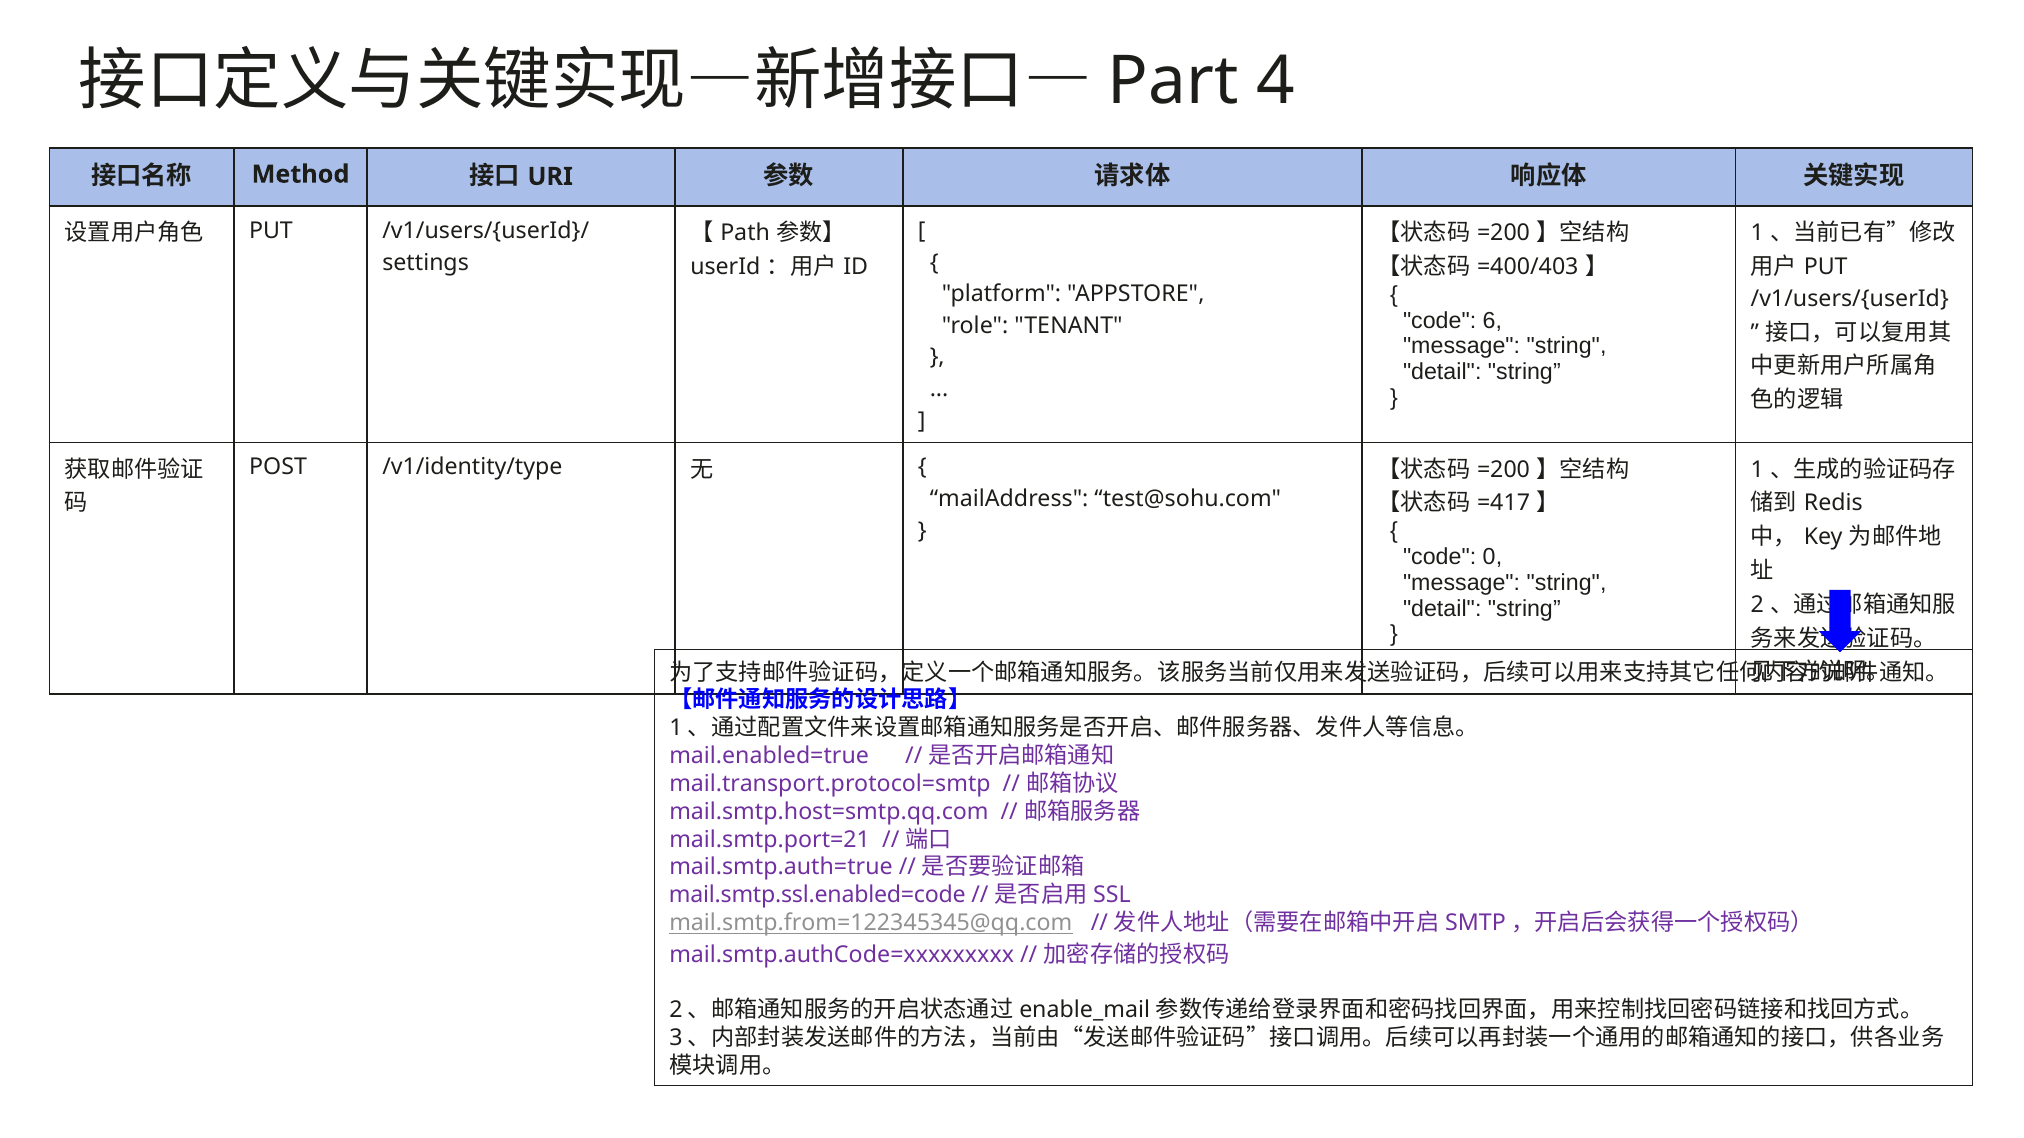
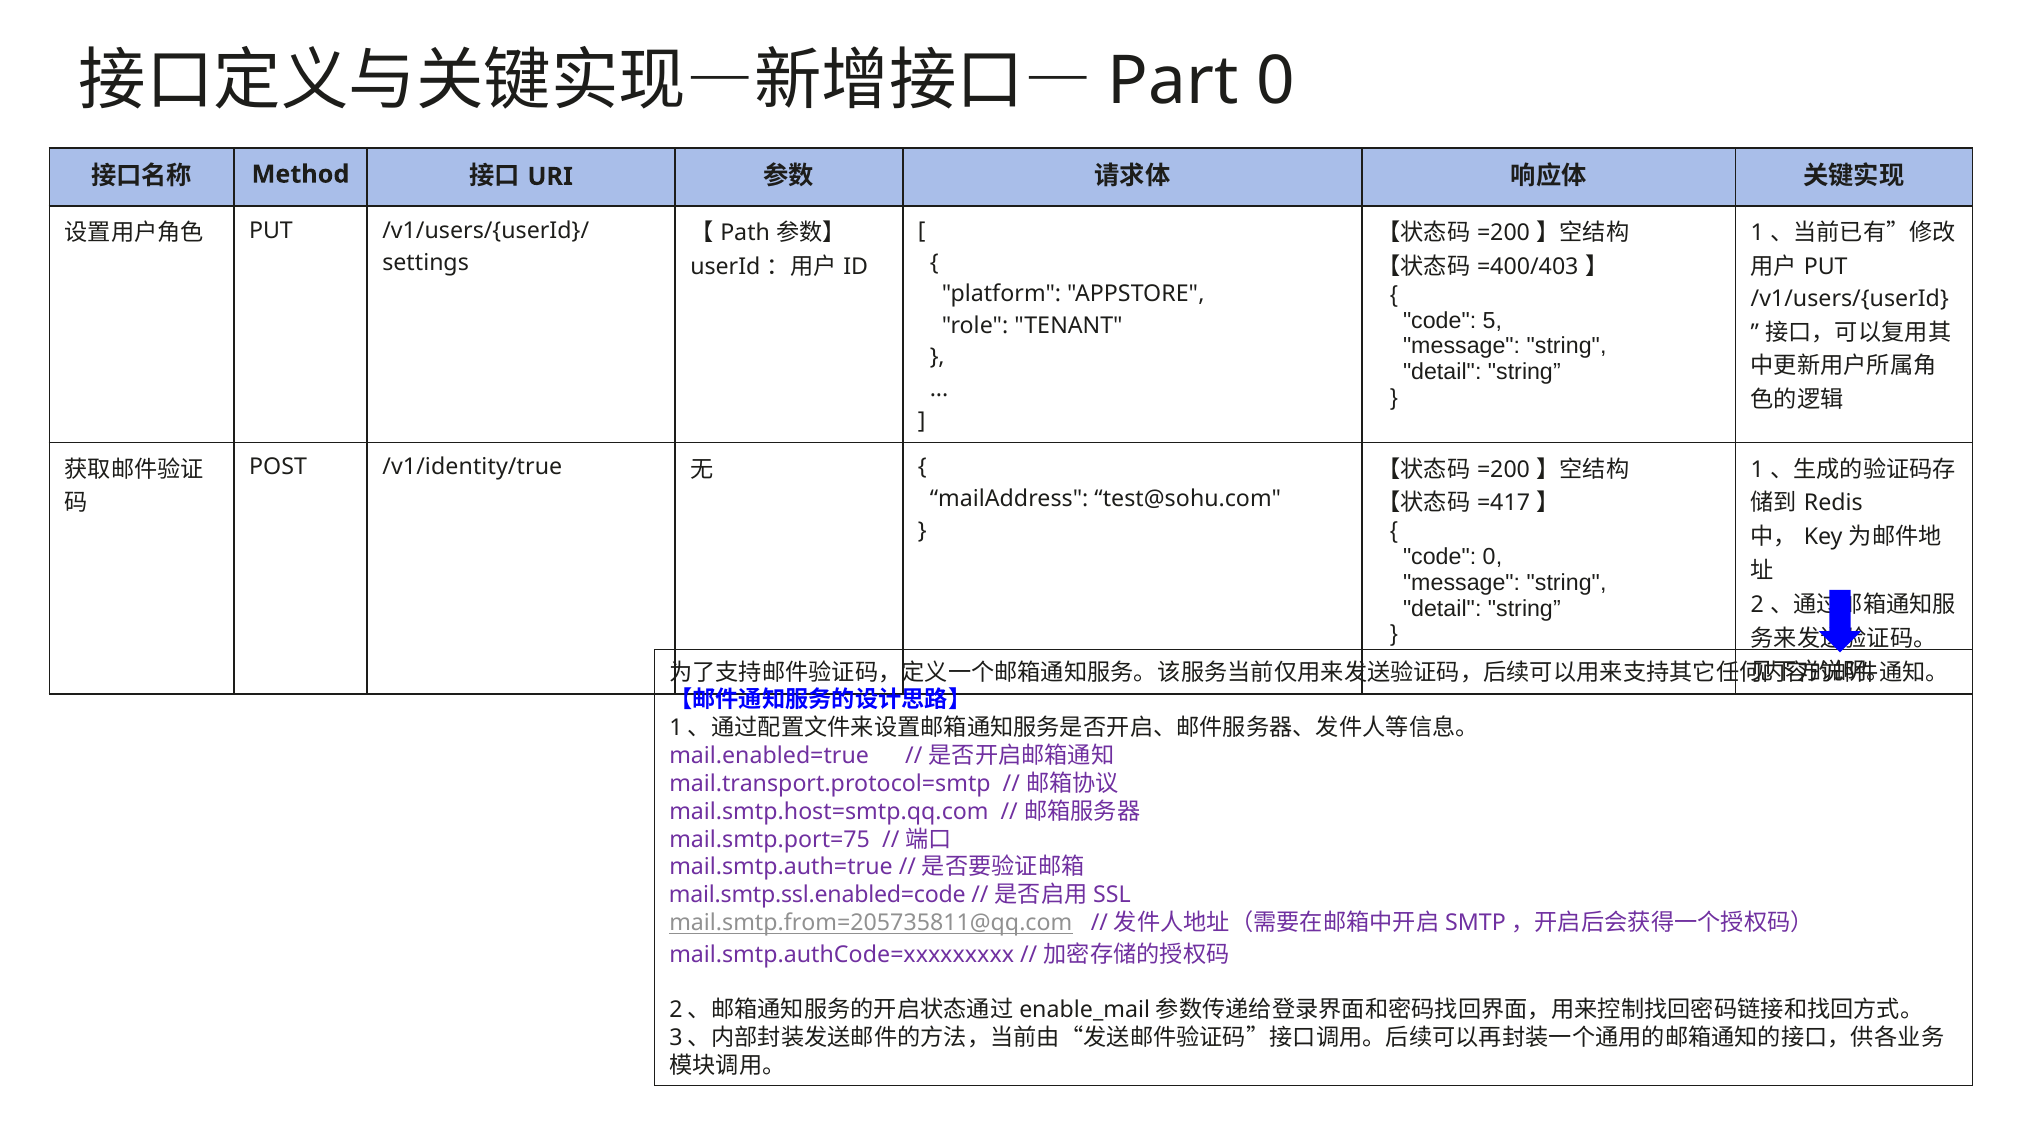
4: 4 -> 0 (1276, 81)
6: 6 -> 5 (1492, 321)
/v1/identity/type: /v1/identity/type -> /v1/identity/true (472, 467)
mail.smtp.port=21: mail.smtp.port=21 -> mail.smtp.port=75 (770, 840)
mail.smtp.from=122345345@qq.com: mail.smtp.from=122345345@qq.com -> mail.smtp.from=205735811@qq.com (871, 923)
